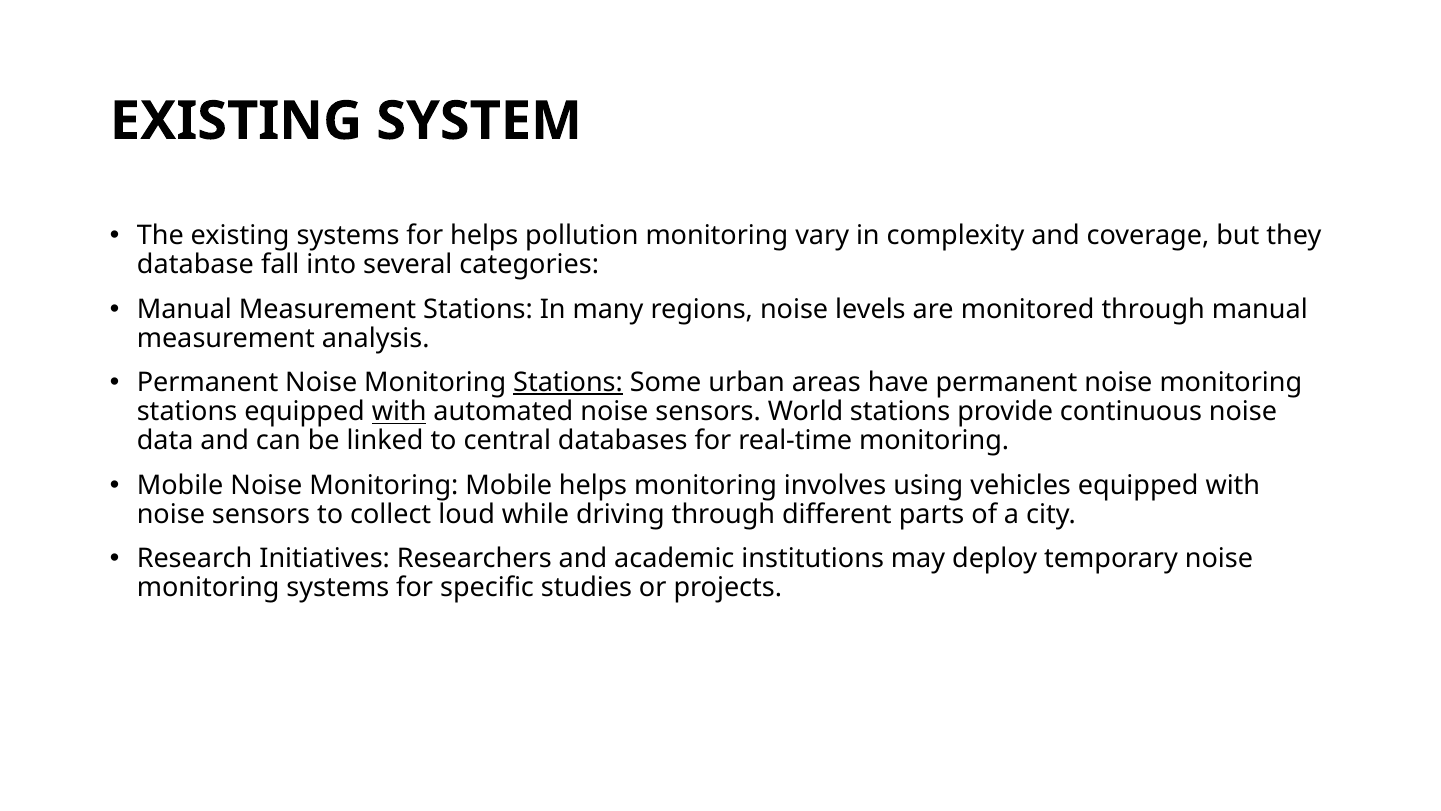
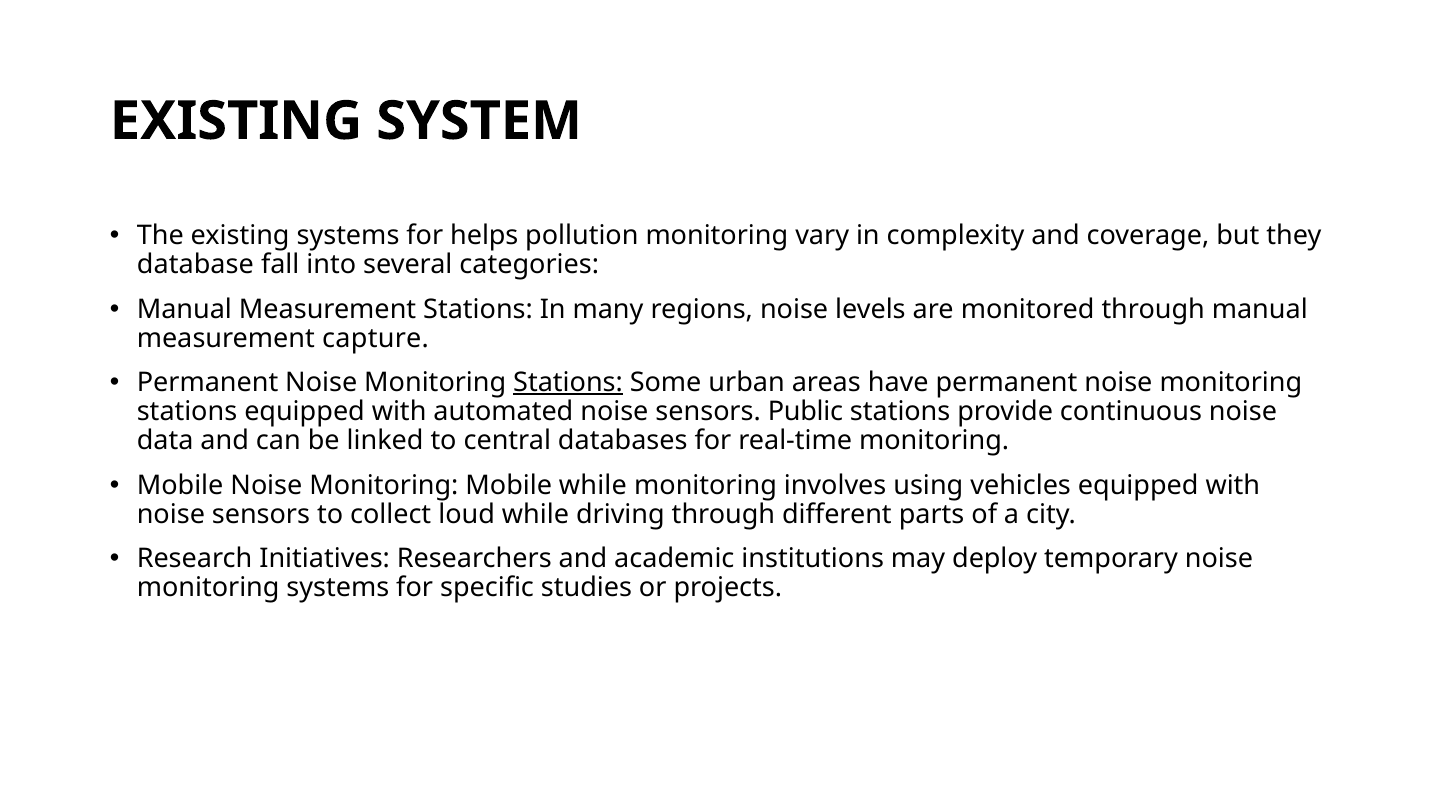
analysis: analysis -> capture (376, 338)
with underline: present -> none (399, 412)
World: World -> Public (805, 412)
Mobile helps: helps -> while (593, 485)
